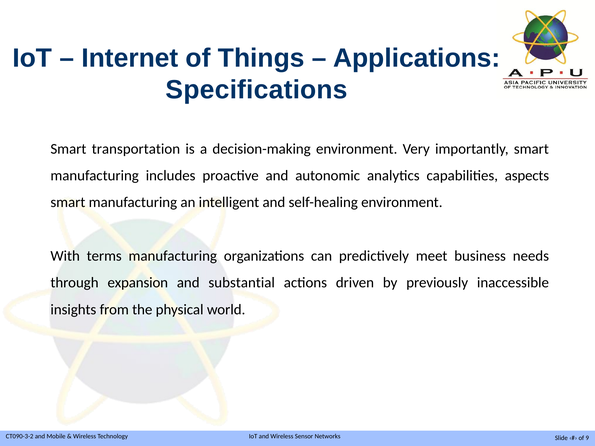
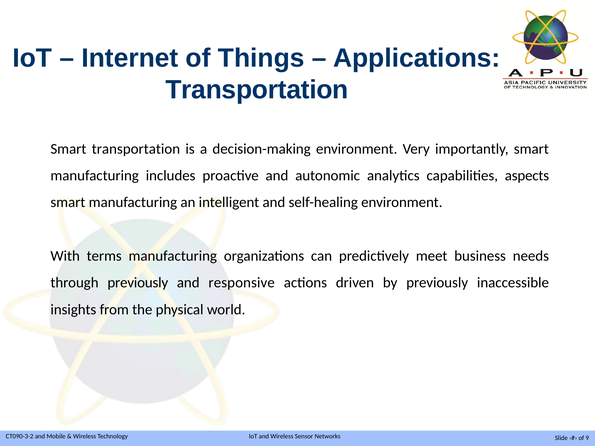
Specifications: Specifications -> Transportation (257, 90)
through expansion: expansion -> previously (138, 283)
substantial: substantial -> responsive (242, 283)
